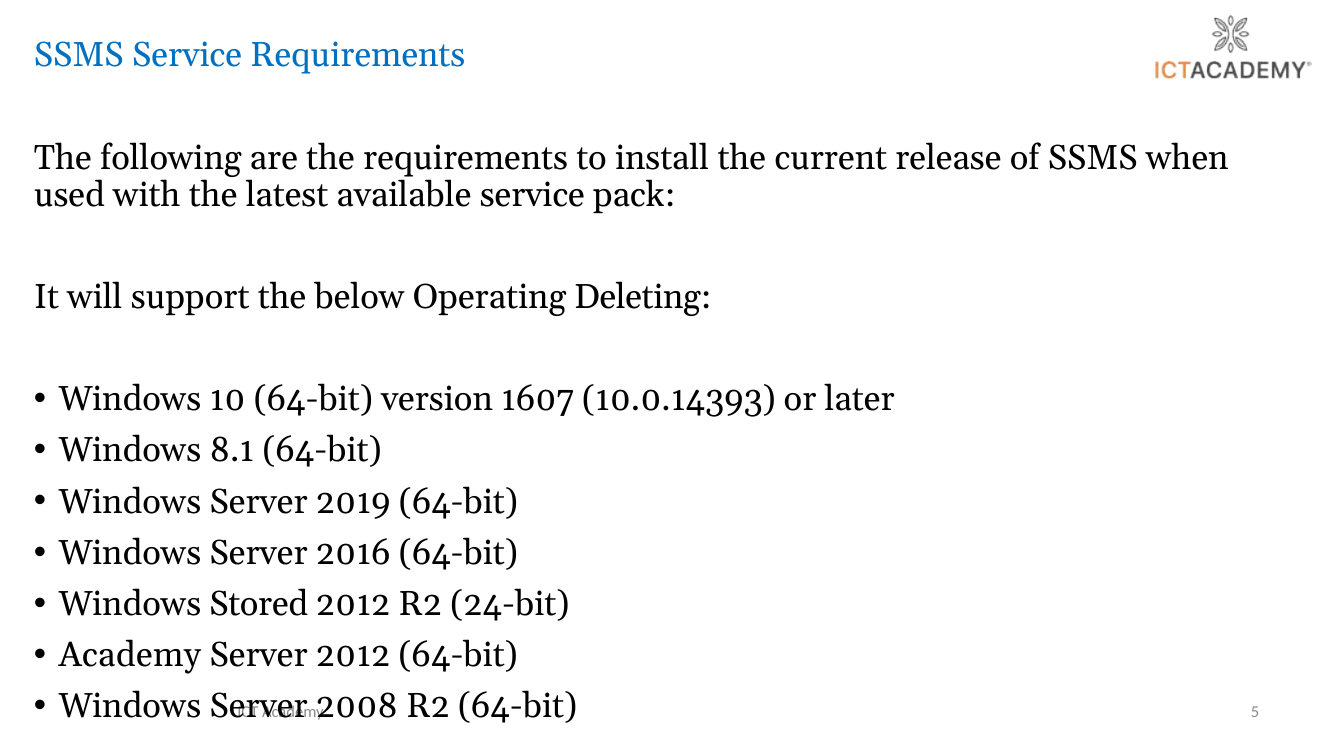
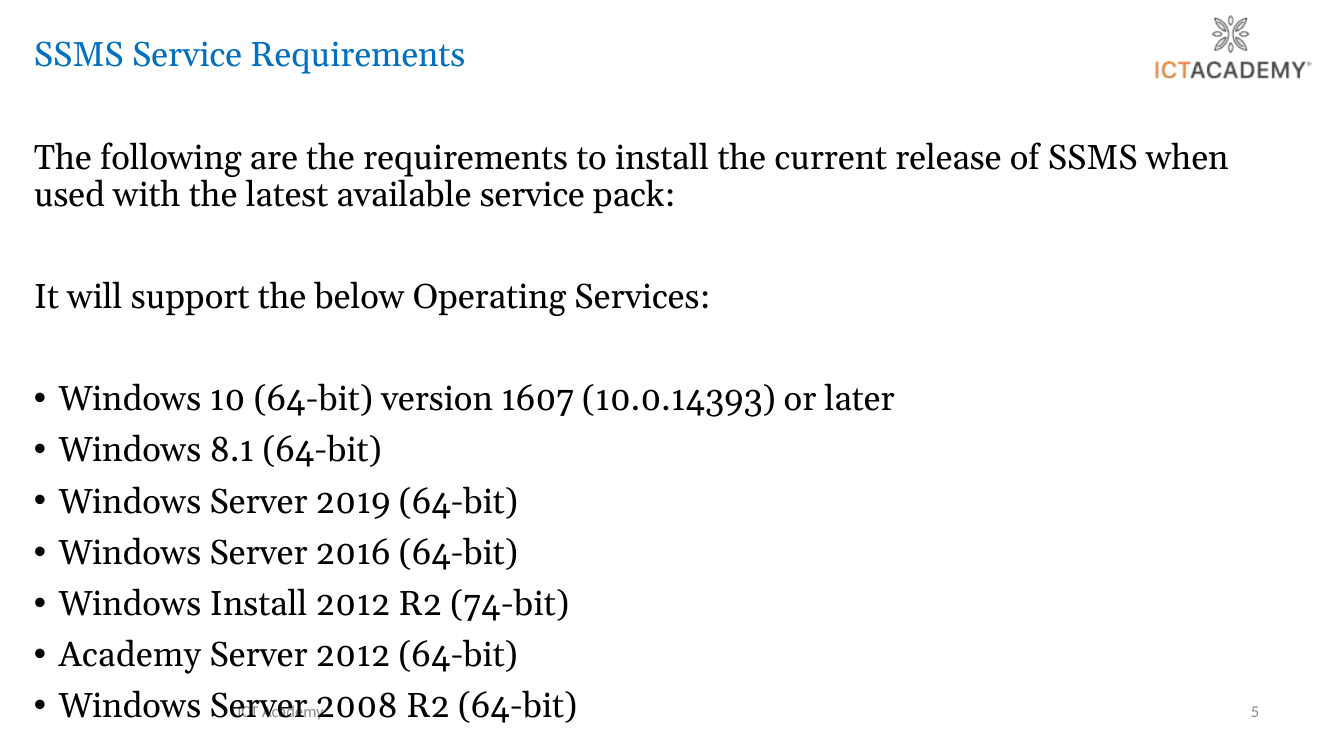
Deleting: Deleting -> Services (642, 297)
Windows Stored: Stored -> Install (259, 604)
24-bit: 24-bit -> 74-bit (510, 604)
